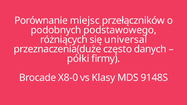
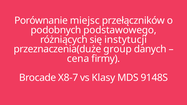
universal: universal -> instytucji (126, 40)
często: często -> group (118, 49)
półki: półki -> cena (78, 59)
X8-0: X8-0 -> X8-7 (68, 78)
